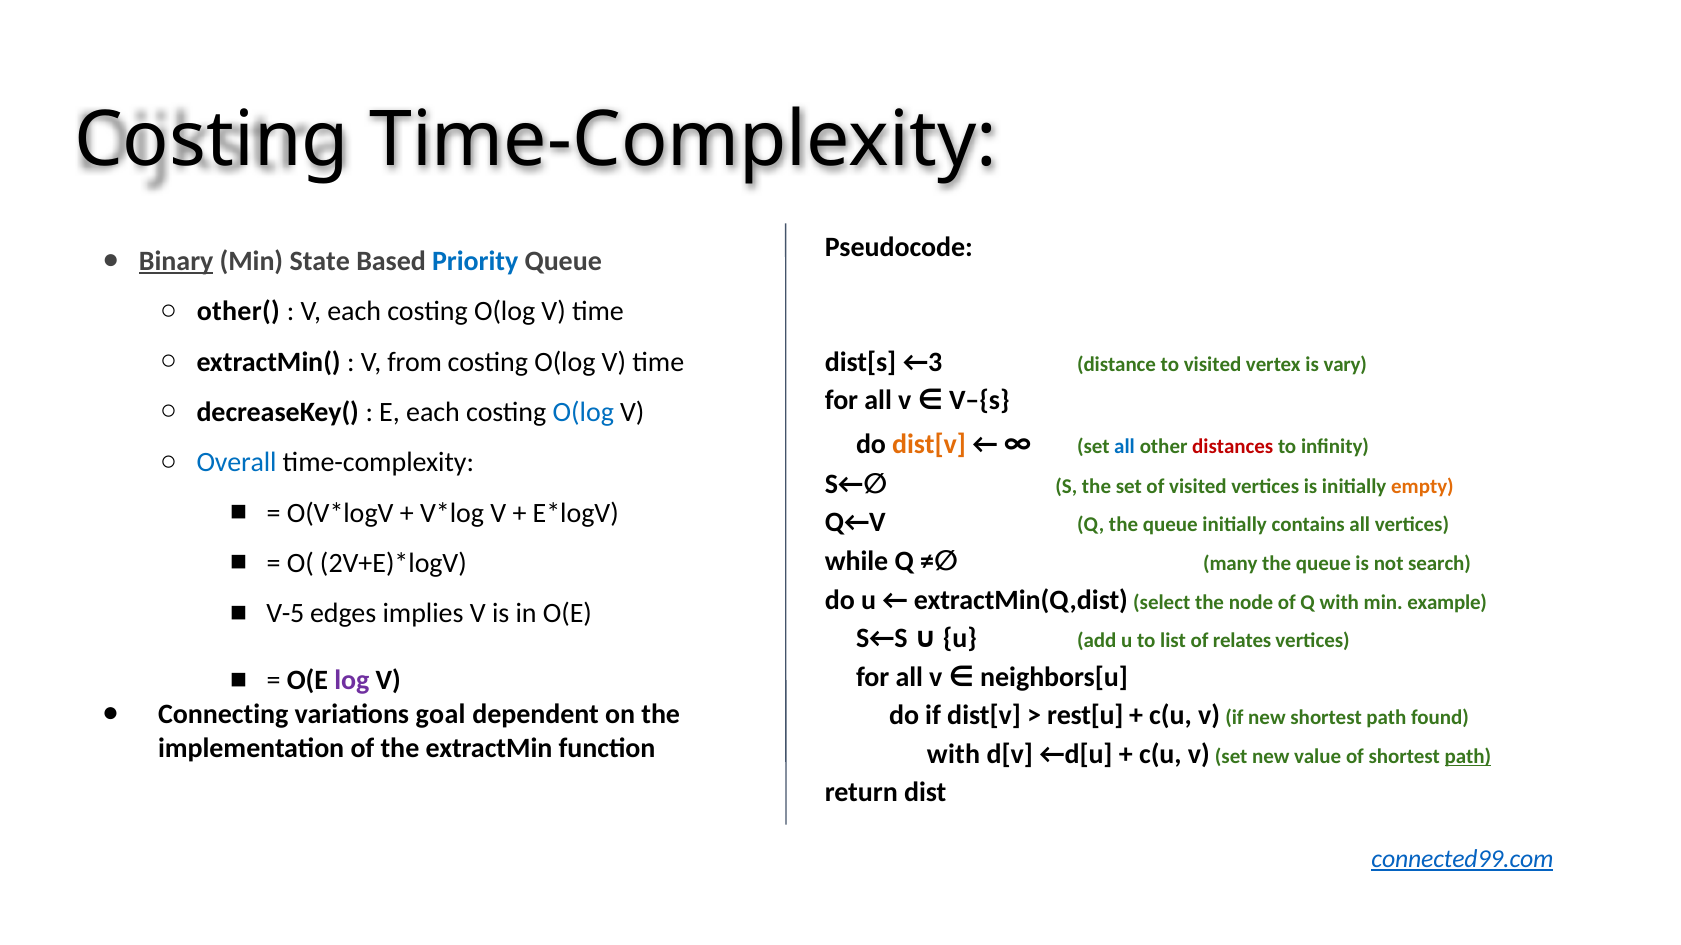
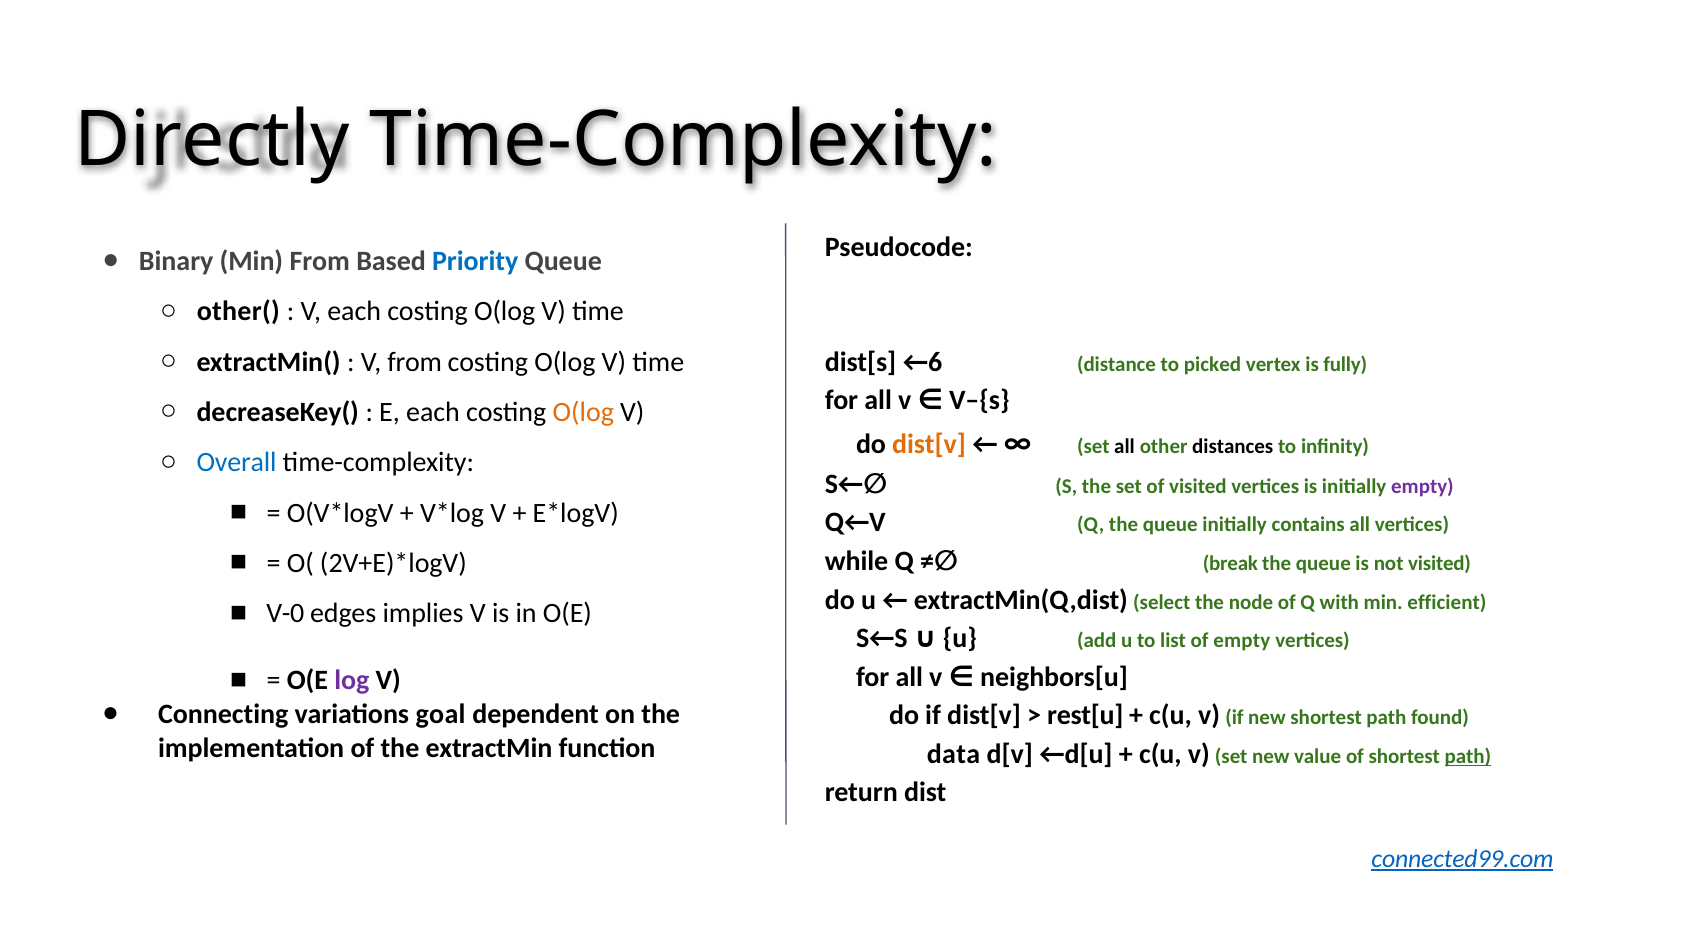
Costing: Costing -> Directly (212, 140)
Binary underline: present -> none (176, 261)
Min State: State -> From (320, 261)
←3: ←3 -> ←6 (922, 362)
to visited: visited -> picked (1213, 364)
vary: vary -> fully (1345, 364)
O(log colour: blue -> orange (583, 412)
all colour: blue -> black (1125, 447)
distances colour: red -> black (1233, 447)
empty colour: orange -> purple (1422, 487)
many: many -> break (1230, 564)
not search: search -> visited (1440, 564)
example: example -> efficient (1447, 602)
V-5: V-5 -> V-0 (285, 614)
of relates: relates -> empty (1242, 641)
with: with -> data (954, 755)
